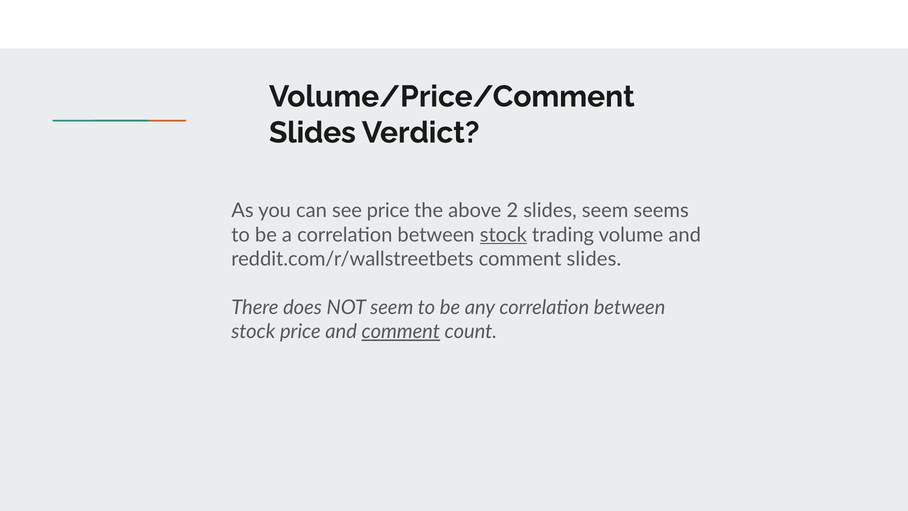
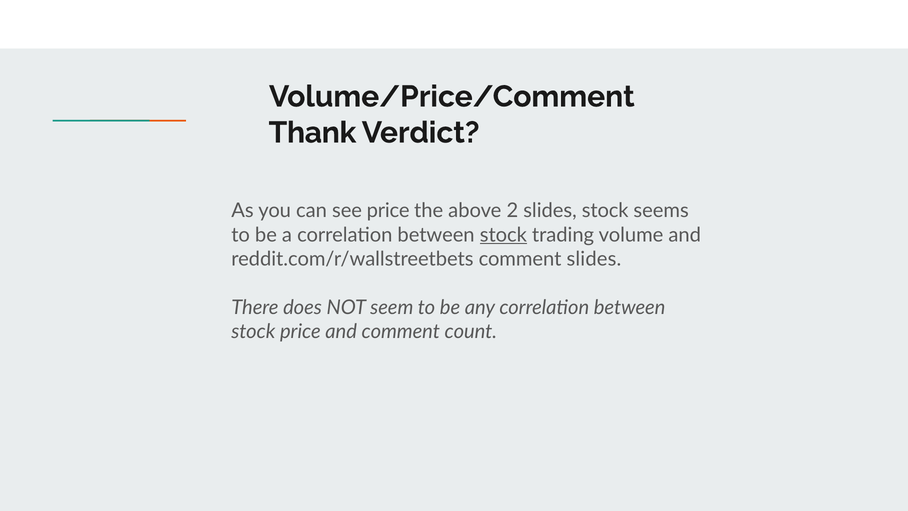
Slides: Slides -> Thank (312, 133)
slides seem: seem -> stock (605, 211)
comment underline: present -> none (401, 332)
